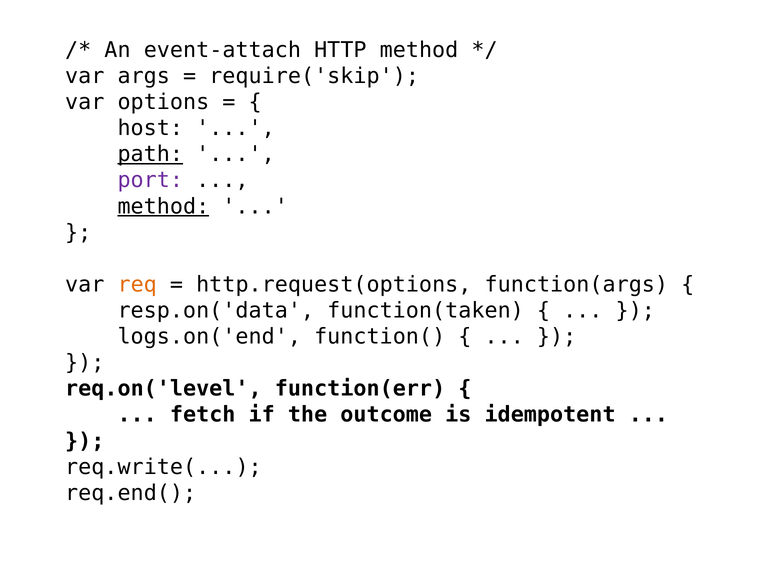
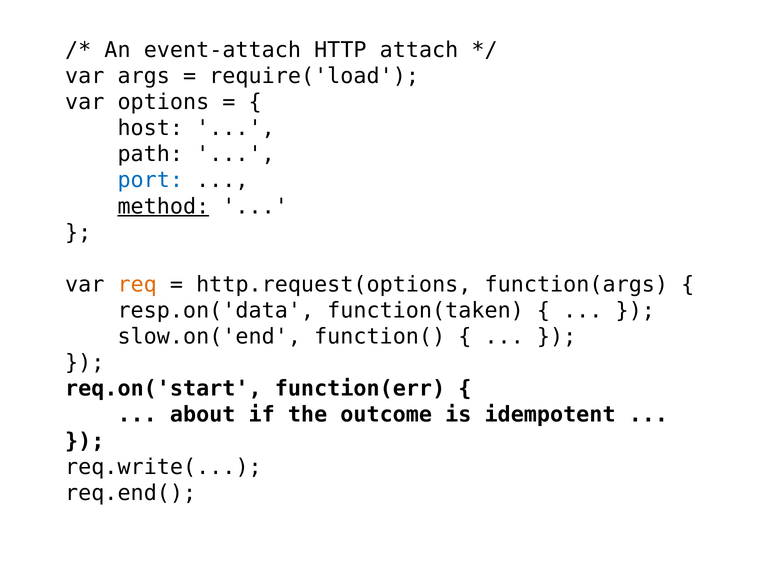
HTTP method: method -> attach (419, 50)
require('skip: require('skip -> require('load (314, 76)
path underline: present -> none (150, 154)
port colour: purple -> blue (150, 180)
logs.on('end: logs.on('end -> slow.on('end (209, 337)
req.on('level: req.on('level -> req.on('start (163, 389)
fetch: fetch -> about (203, 415)
